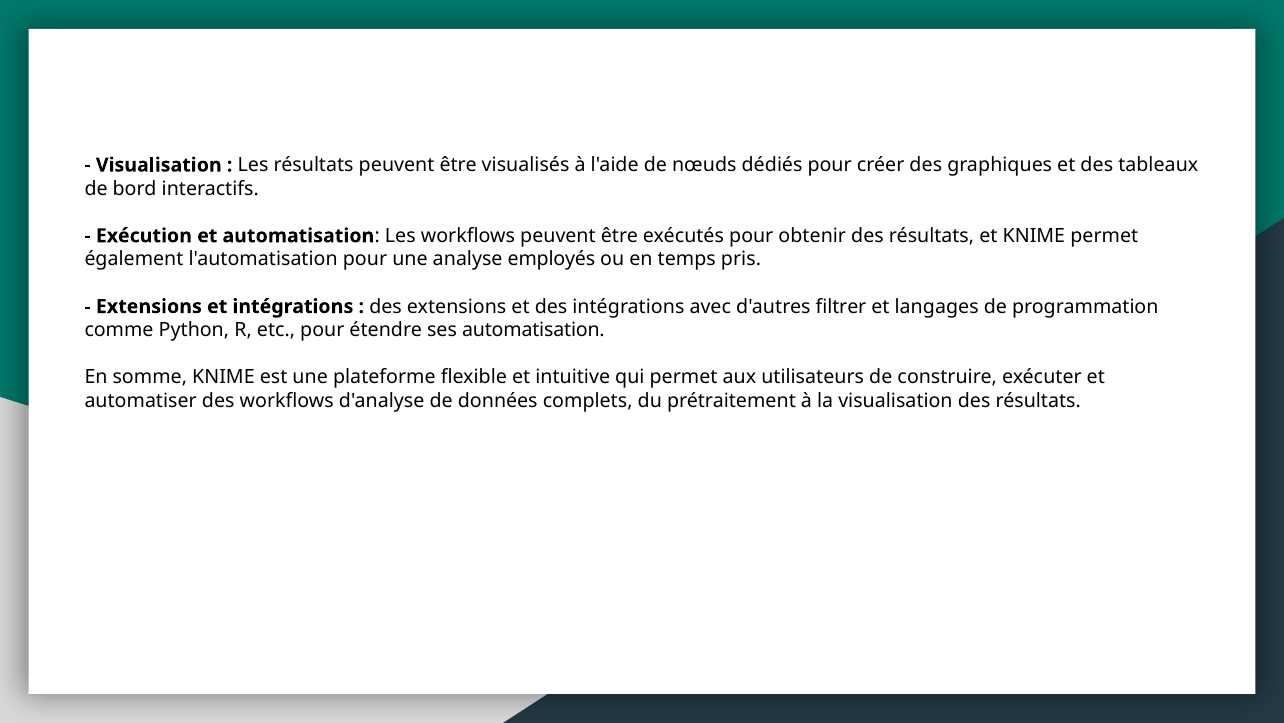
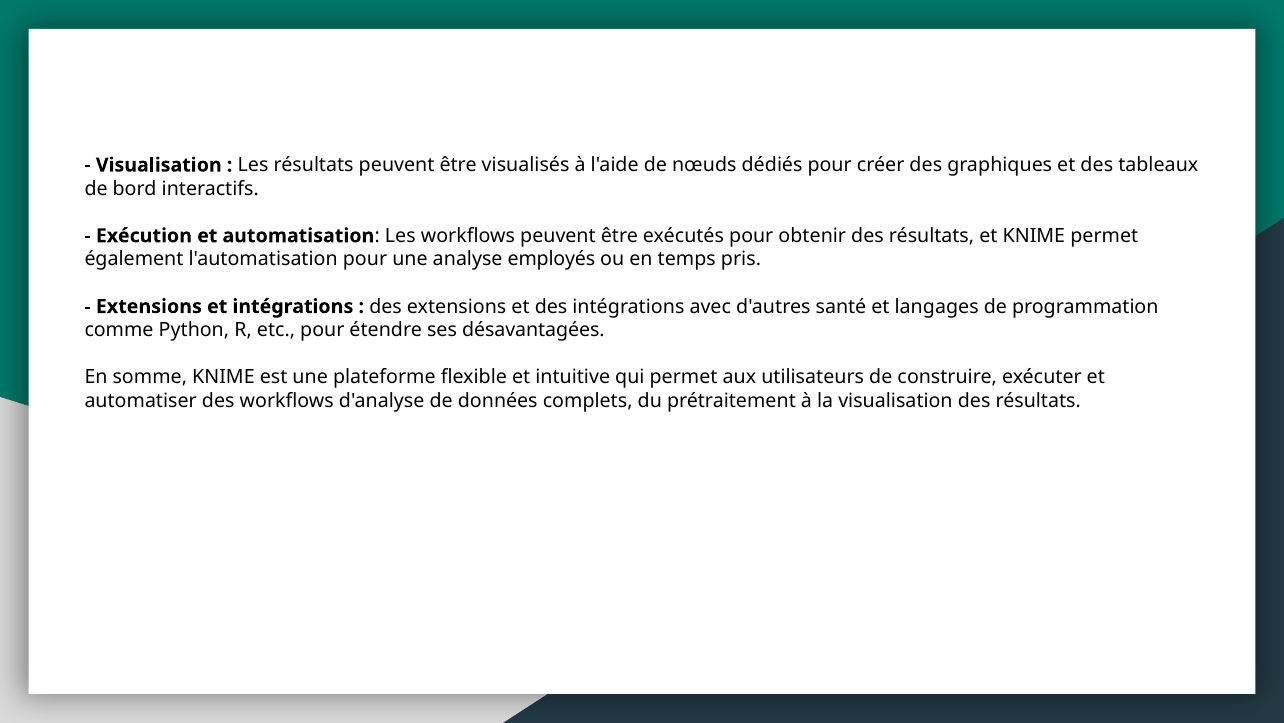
filtrer: filtrer -> santé (841, 306)
ses automatisation: automatisation -> désavantagées (533, 330)
